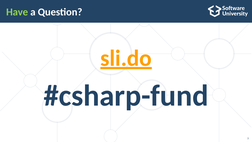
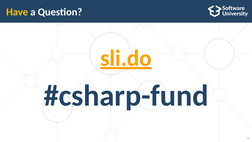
Have colour: light green -> yellow (17, 12)
